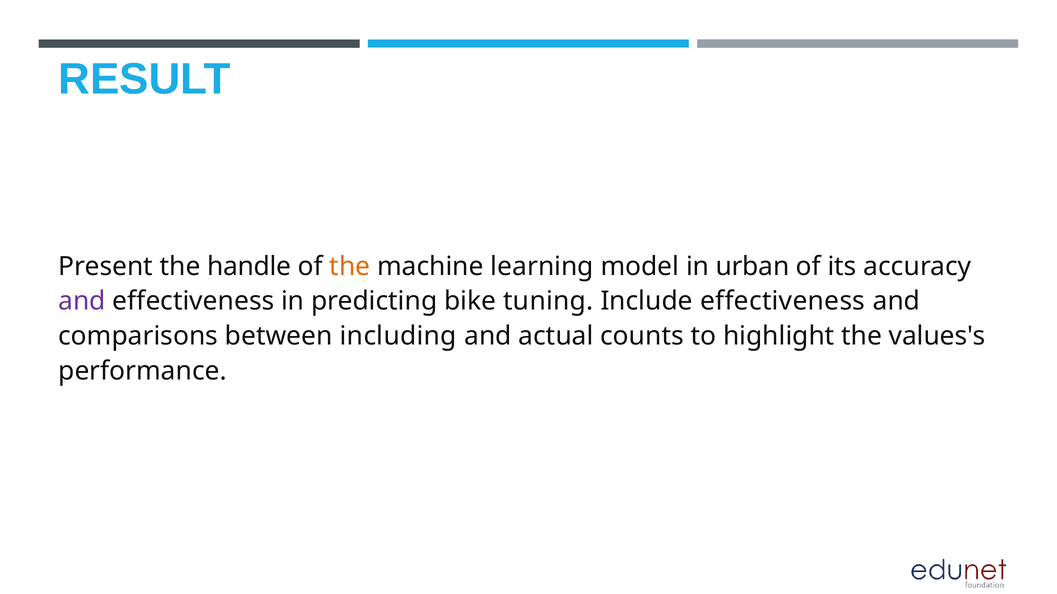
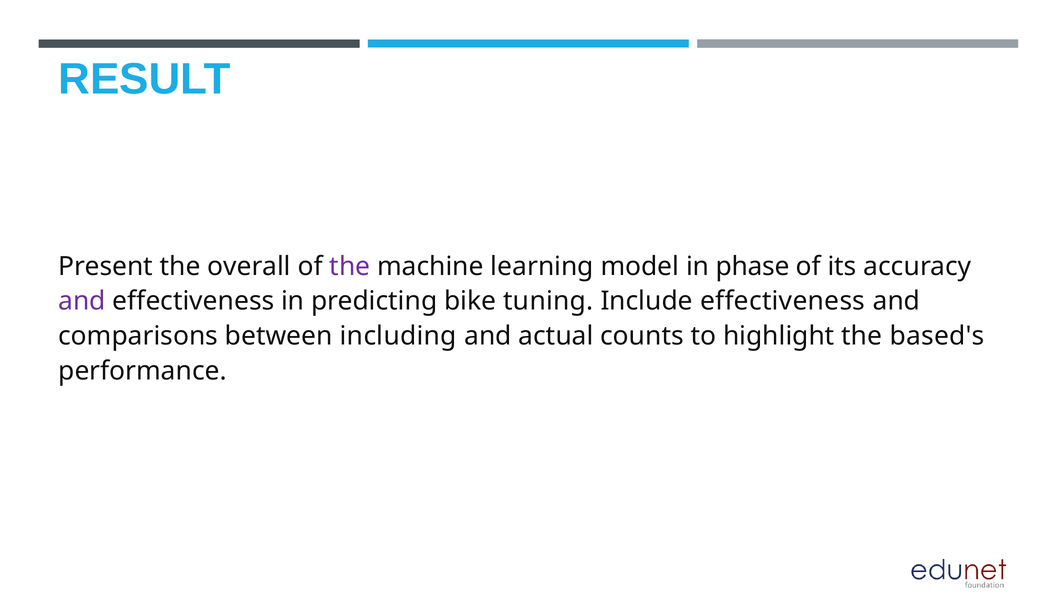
handle: handle -> overall (249, 267)
the colour: orange -> purple (350, 267)
urban: urban -> phase (753, 267)
values's: values's -> based's (937, 336)
